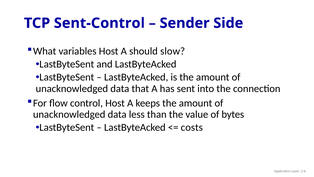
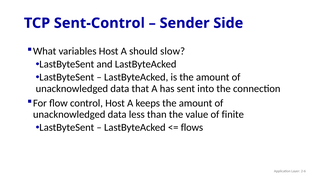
bytes: bytes -> finite (233, 114)
costs: costs -> flows (192, 127)
